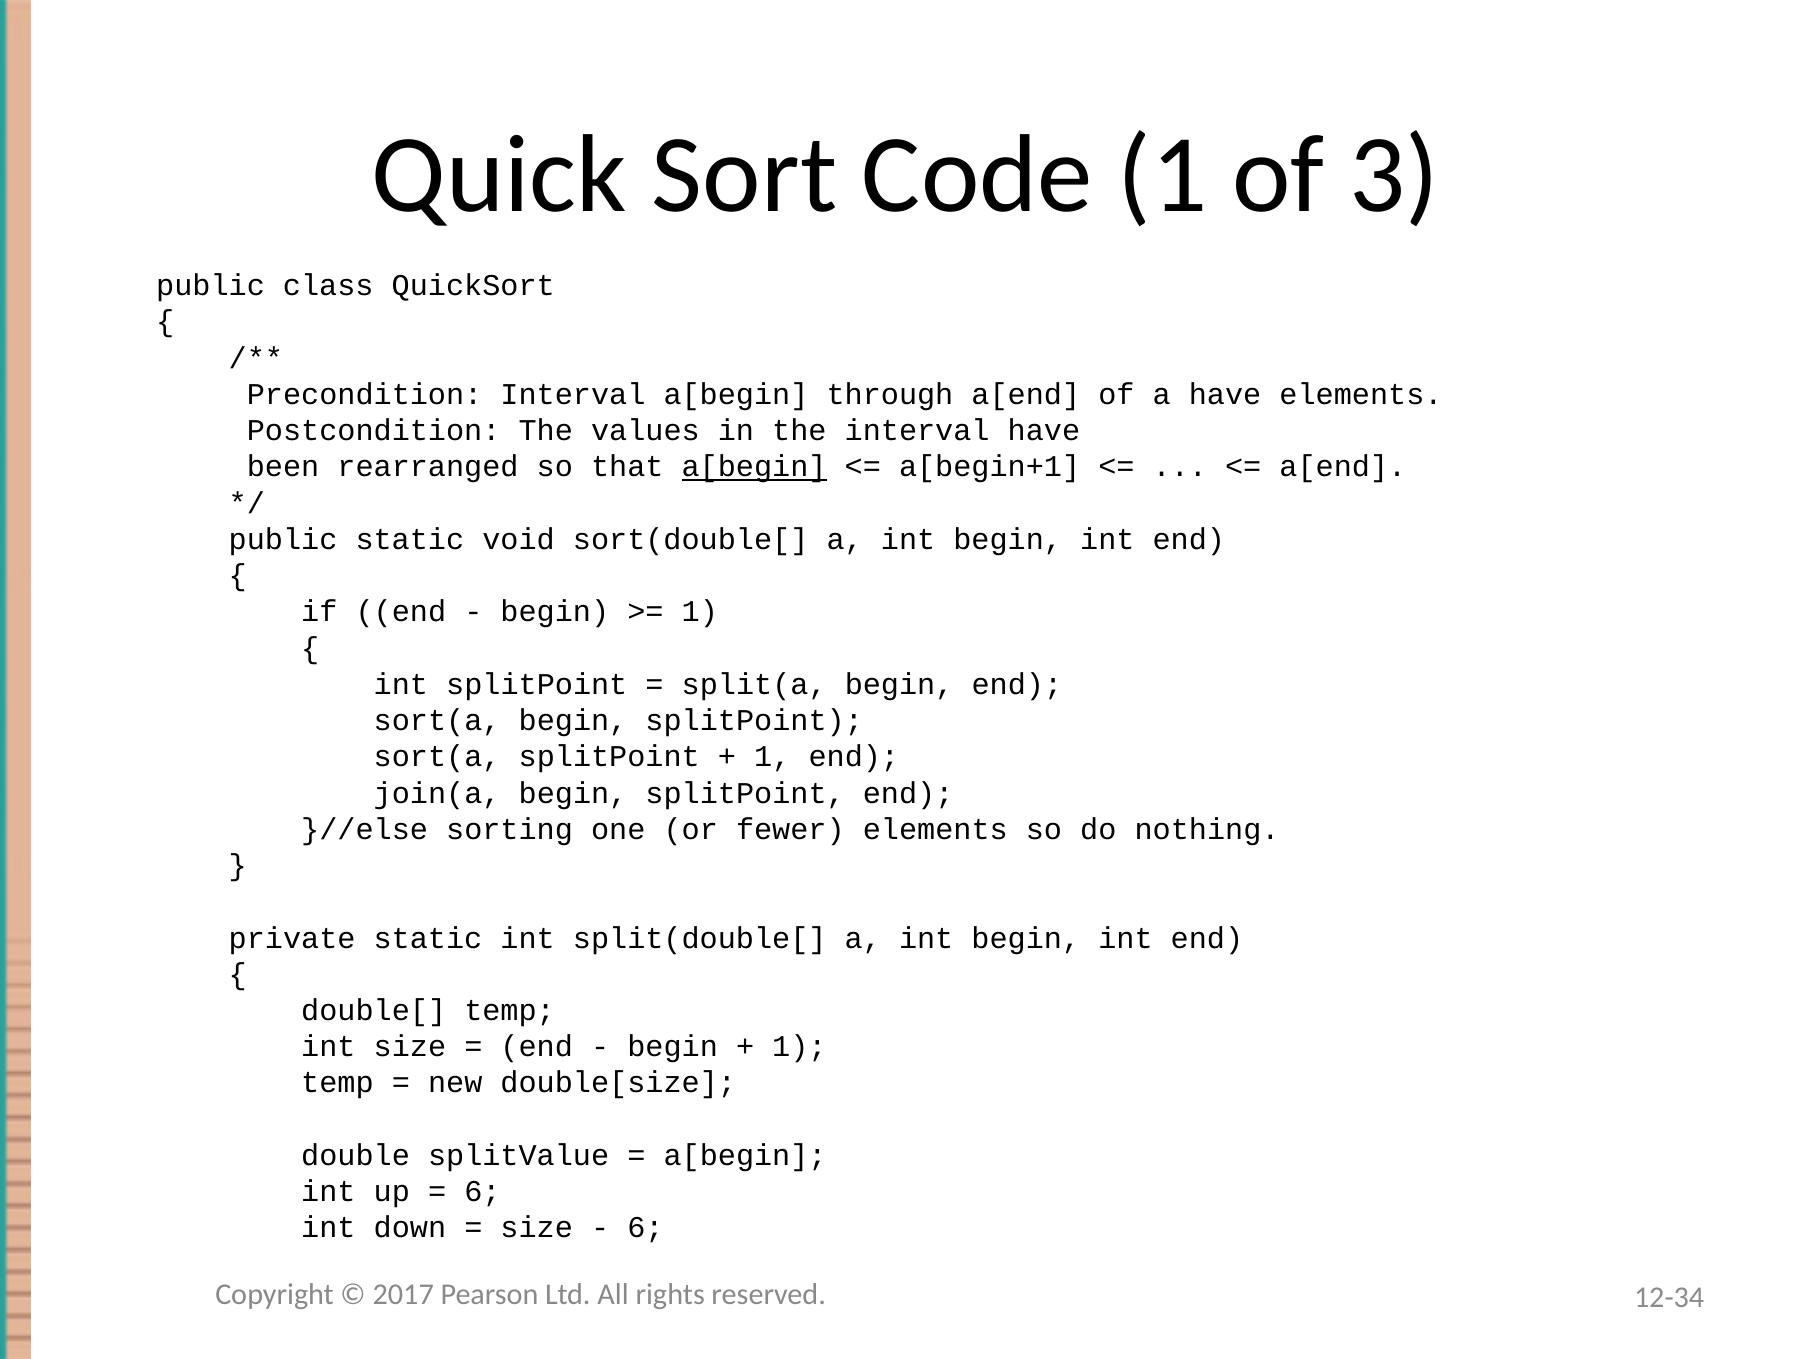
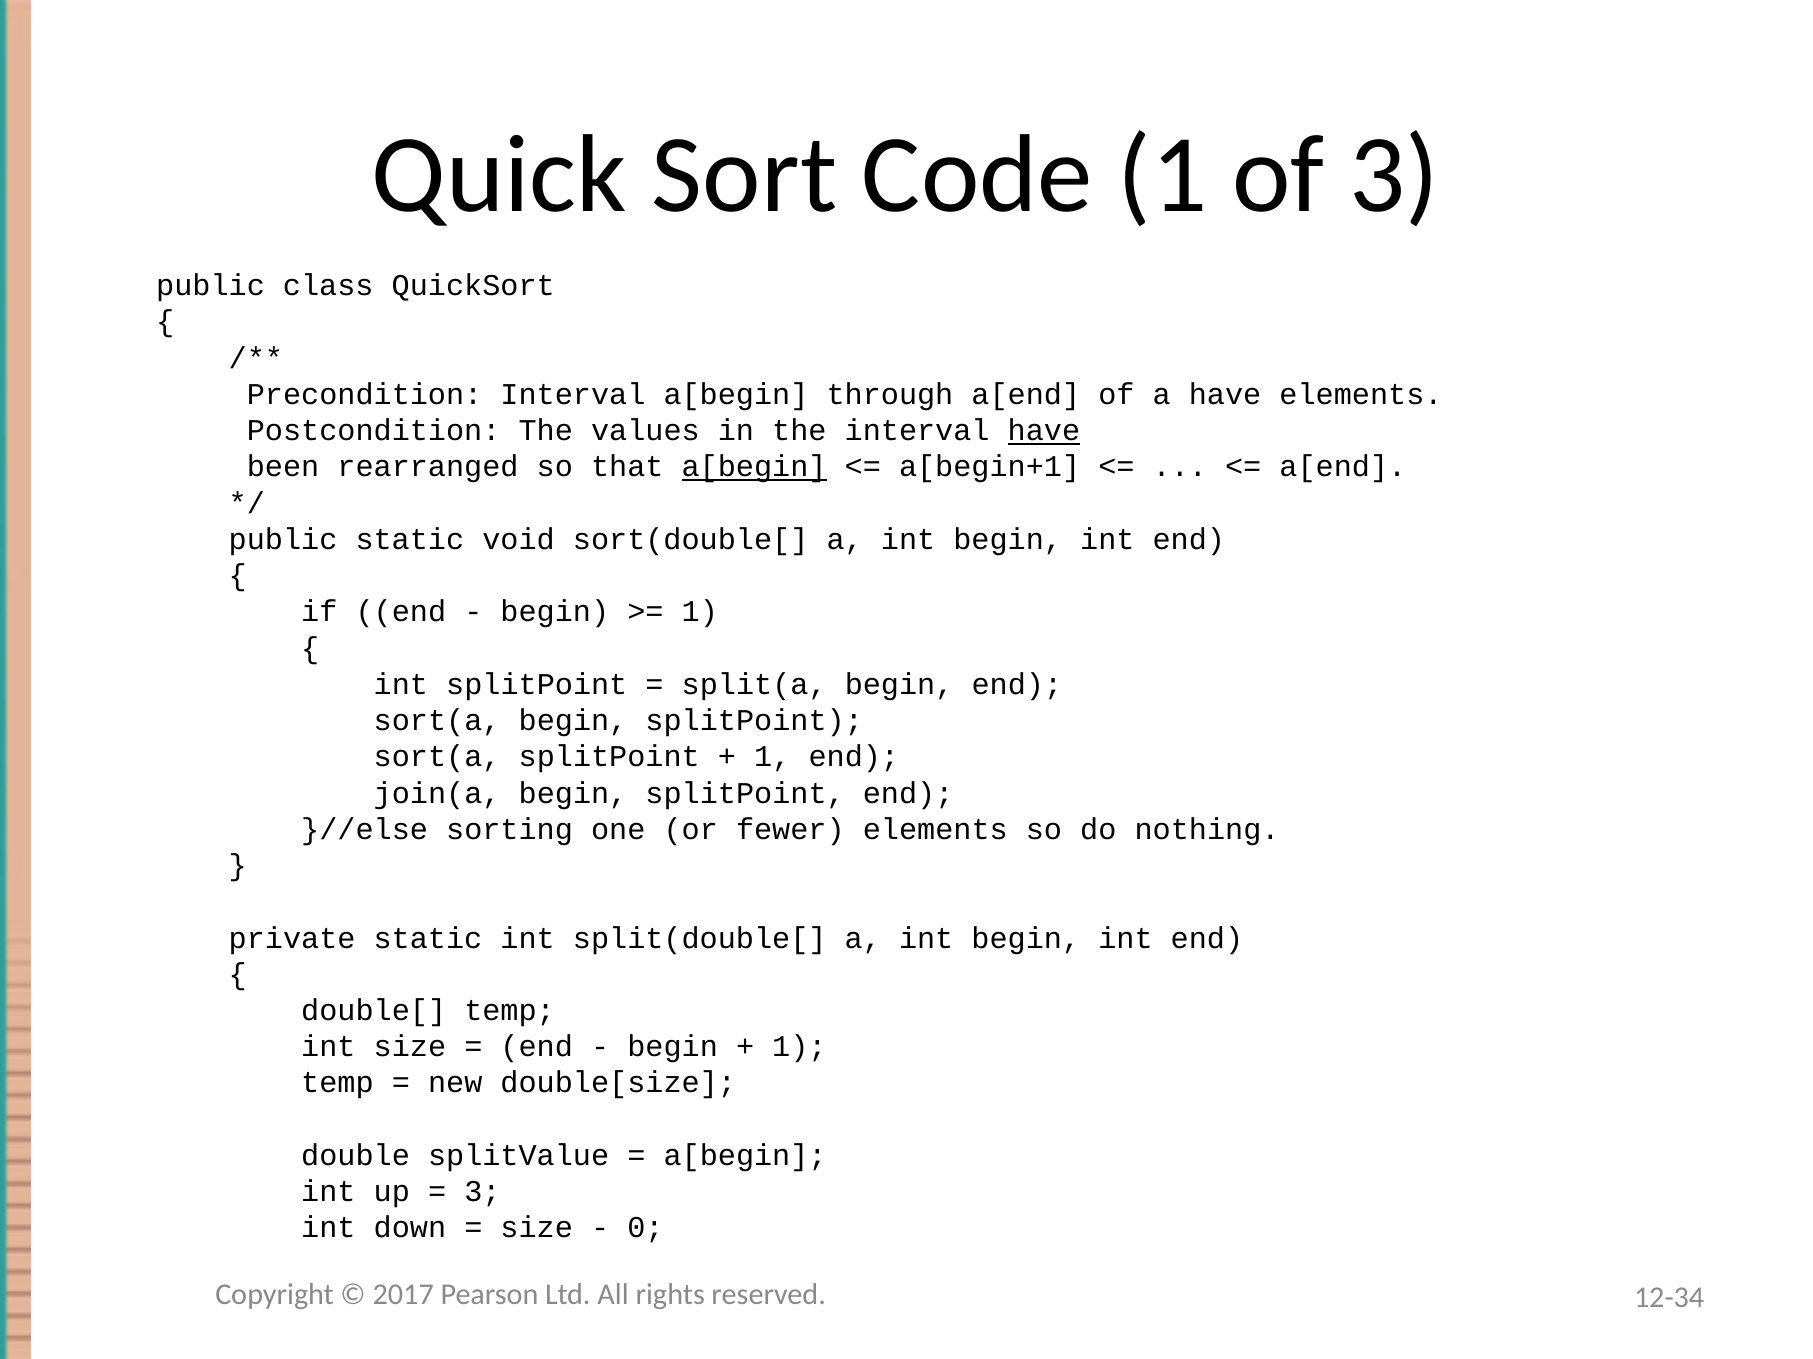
have underline: none -> present (1044, 431)
6: 6 -> 3 (482, 1192)
6: 6 -> 0 (645, 1229)
